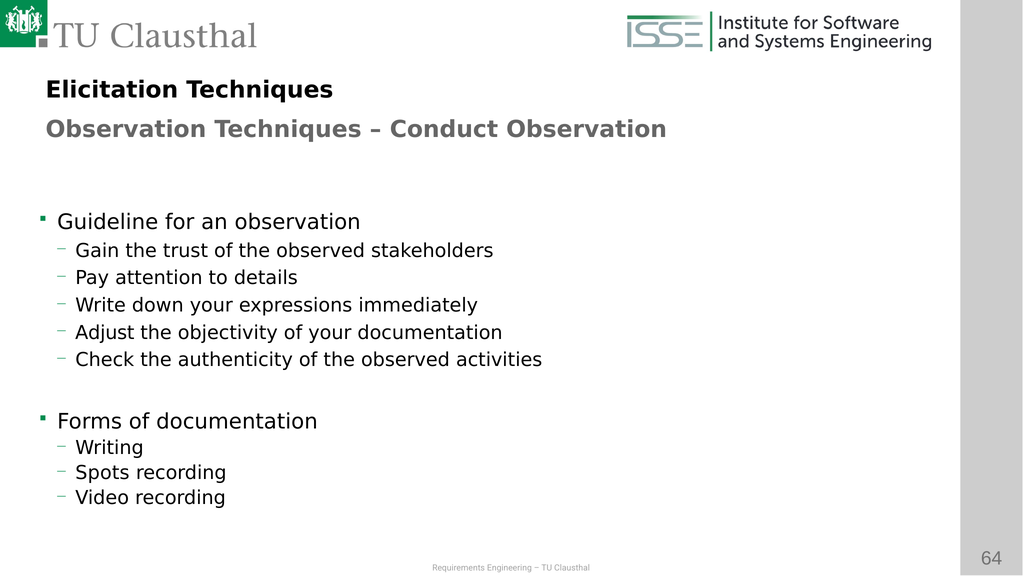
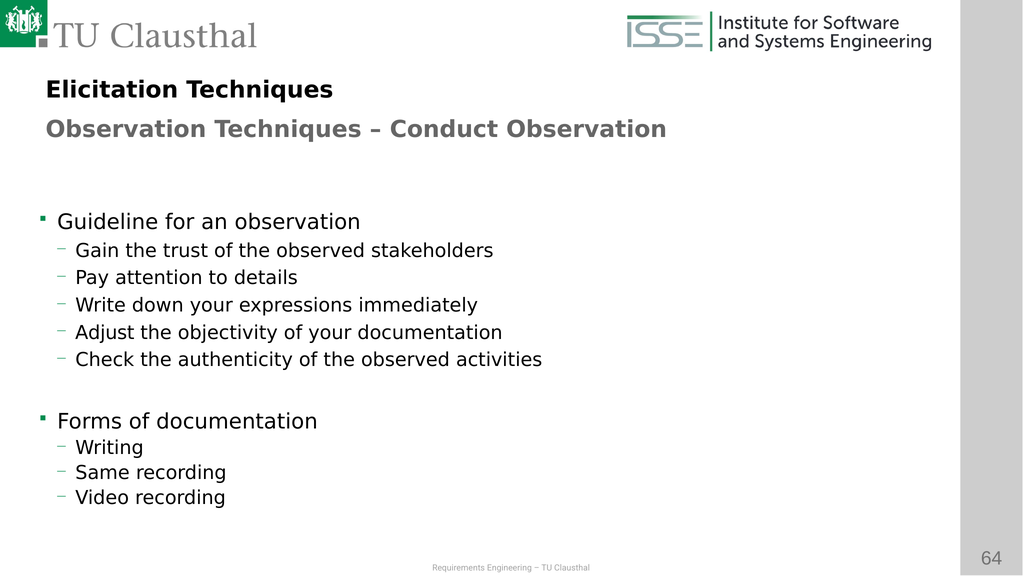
Spots: Spots -> Same (103, 472)
